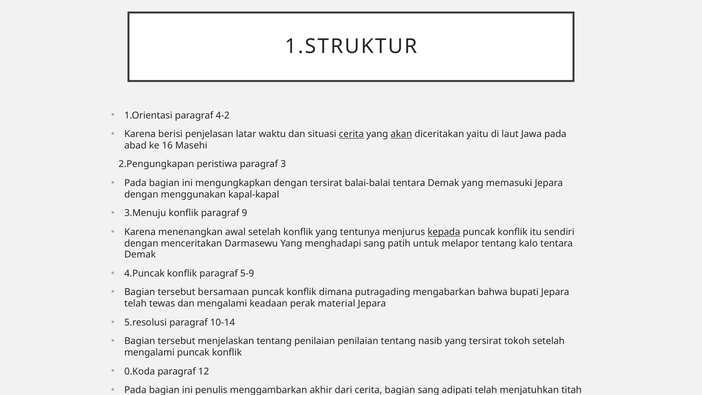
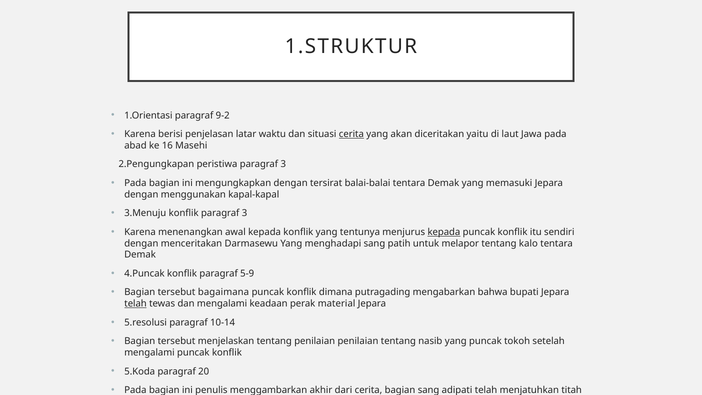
4-2: 4-2 -> 9-2 (223, 115)
akan underline: present -> none (401, 134)
konflik paragraf 9: 9 -> 3 (245, 213)
awal setelah: setelah -> kepada (265, 232)
bersamaan: bersamaan -> bagaimana (223, 292)
telah underline: none -> present (136, 304)
yang tersirat: tersirat -> puncak (485, 341)
0.Koda: 0.Koda -> 5.Koda (140, 371)
12: 12 -> 20 (204, 371)
